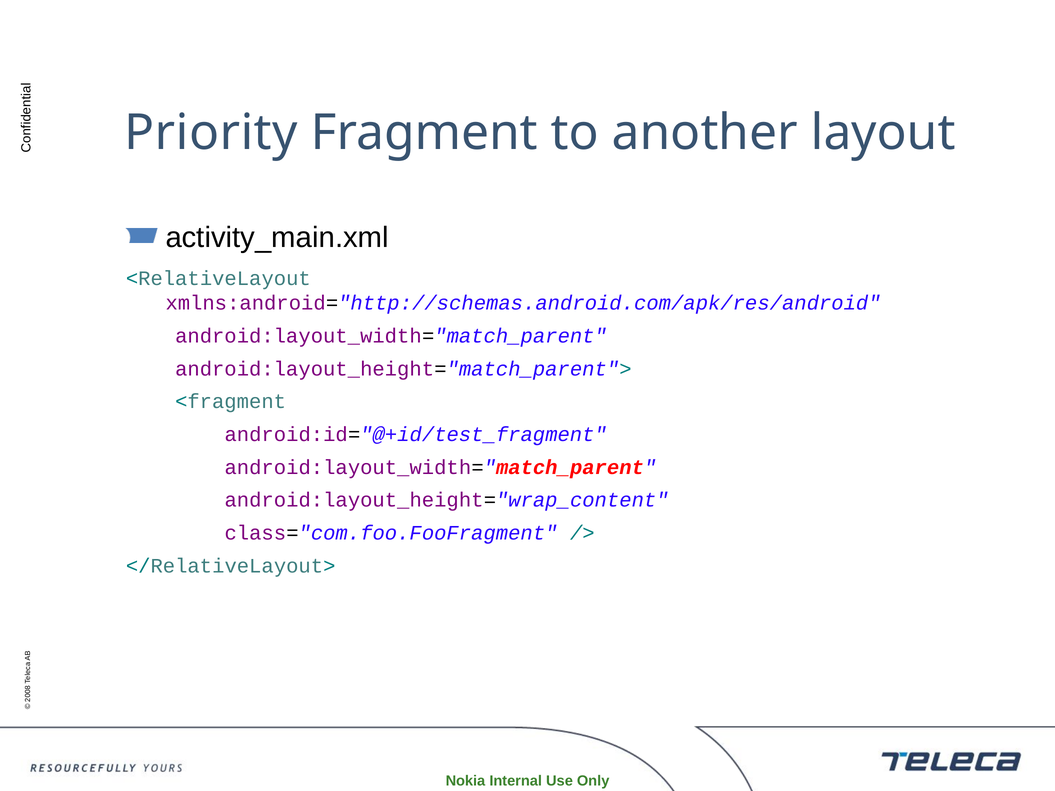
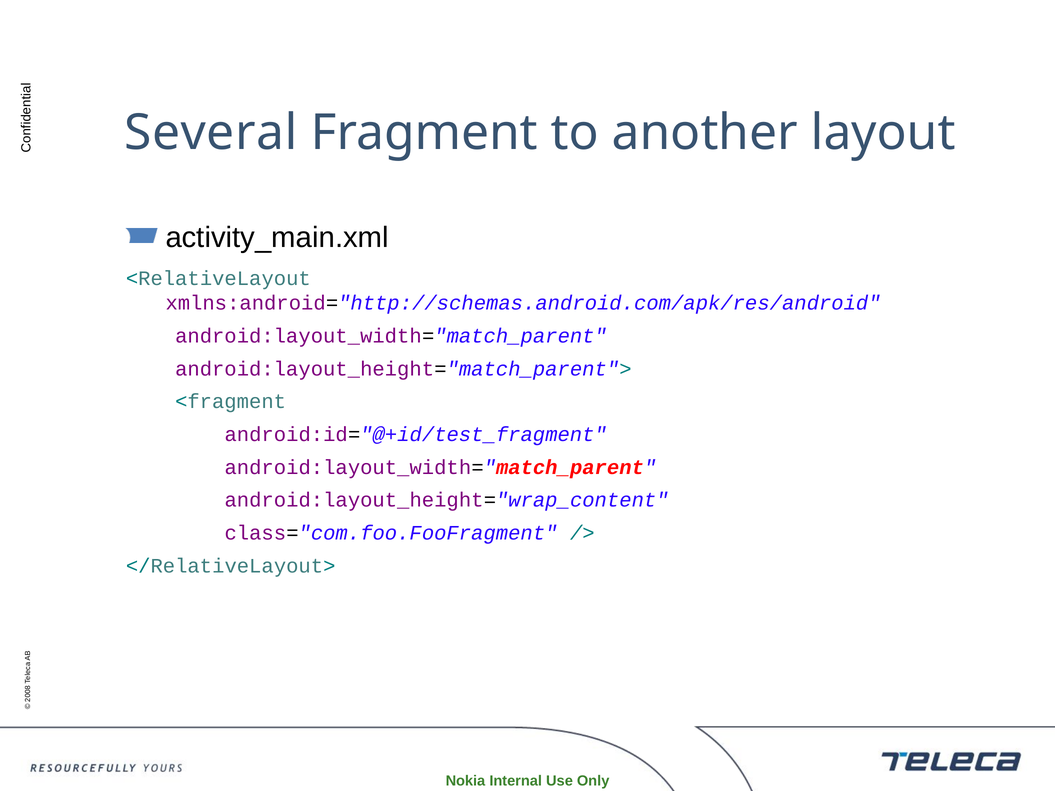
Priority: Priority -> Several (211, 133)
